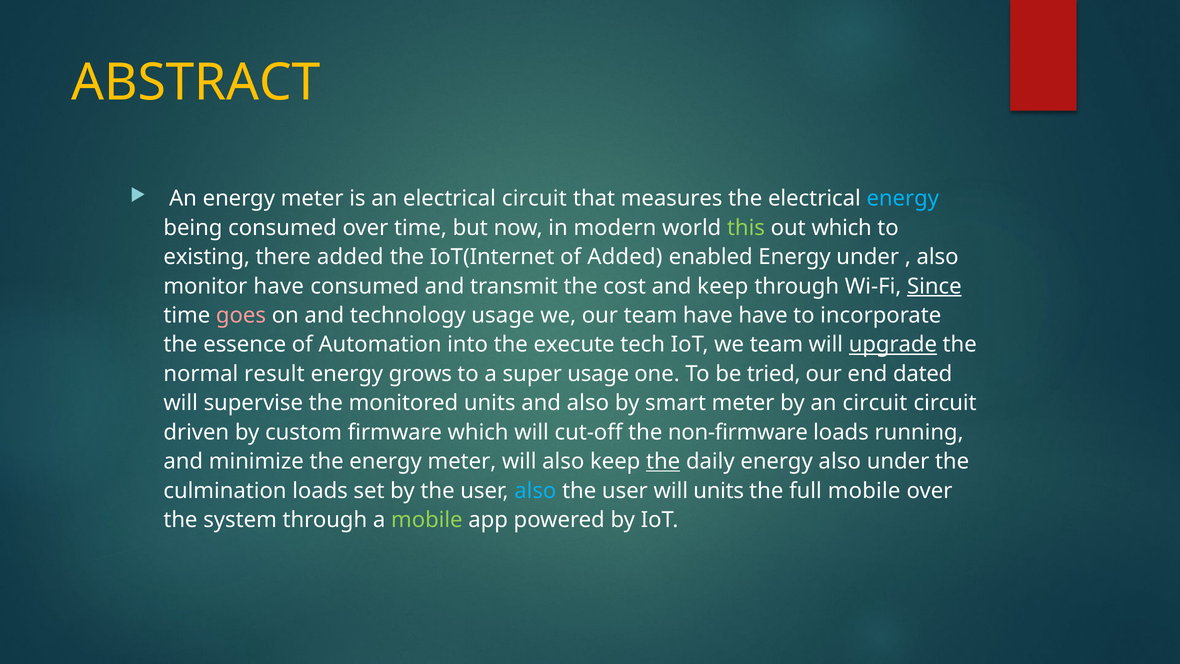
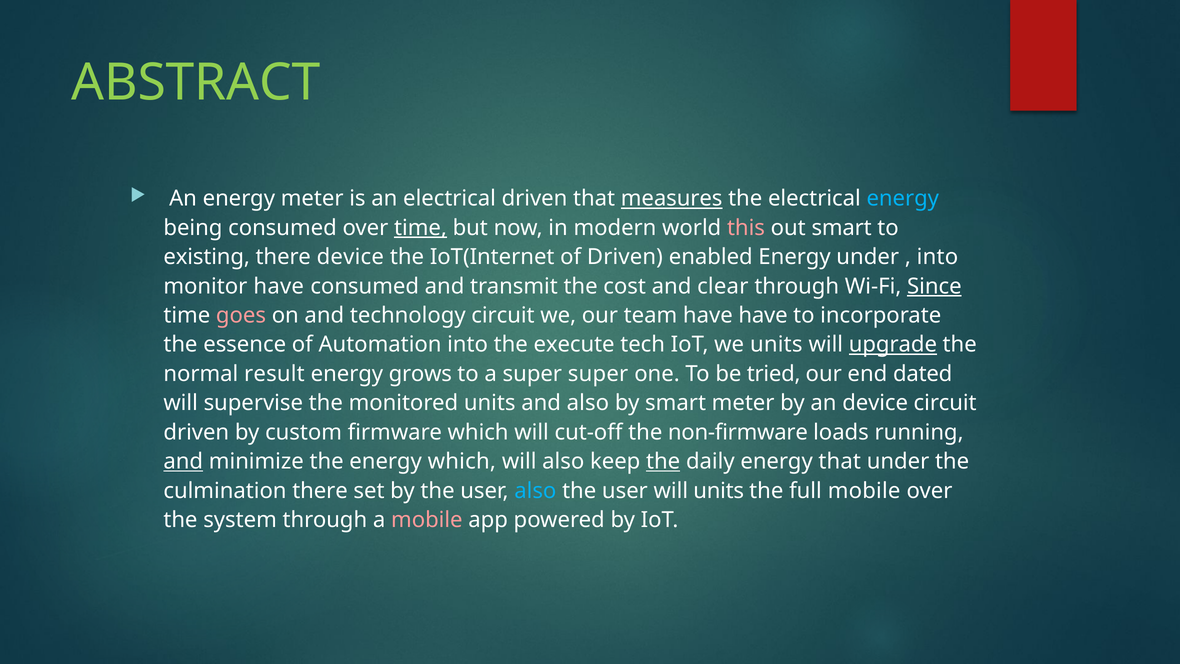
ABSTRACT colour: yellow -> light green (196, 83)
electrical circuit: circuit -> driven (534, 199)
measures underline: none -> present (672, 199)
time underline: none -> present (420, 228)
this colour: light green -> pink (746, 228)
out which: which -> smart (842, 228)
there added: added -> device (350, 257)
of Added: Added -> Driven (625, 257)
also: also -> into (937, 257)
and keep: keep -> clear (723, 286)
technology usage: usage -> circuit (503, 315)
we team: team -> units (776, 345)
super usage: usage -> super (598, 374)
an circuit: circuit -> device (875, 403)
and underline: none -> present (183, 461)
the energy meter: meter -> which (462, 461)
energy also: also -> that (840, 461)
culmination loads: loads -> there (320, 491)
mobile colour: light green -> pink (427, 520)
